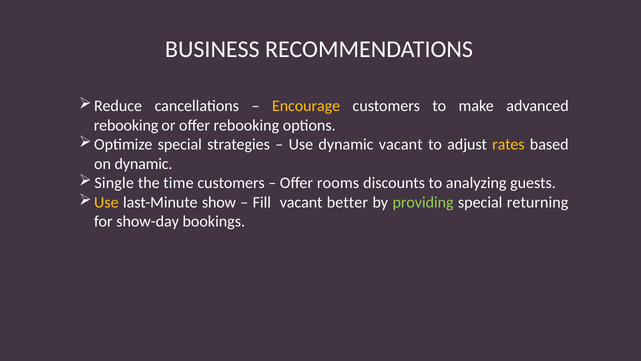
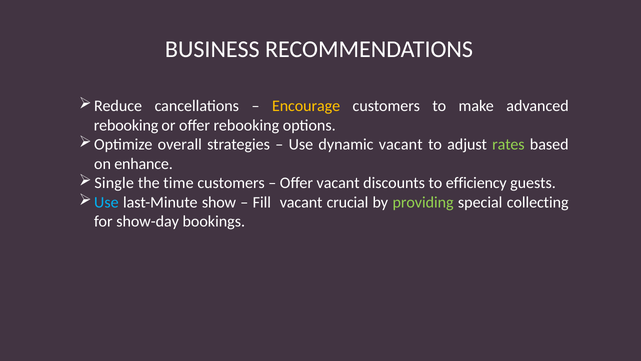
Optimize special: special -> overall (180, 144)
rates colour: yellow -> light green (508, 144)
on dynamic: dynamic -> enhance (144, 164)
Offer rooms: rooms -> vacant (338, 183)
analyzing: analyzing -> efficiency (476, 183)
Use colour: yellow -> light blue (106, 202)
better: better -> crucial (348, 202)
returning: returning -> collecting (538, 202)
